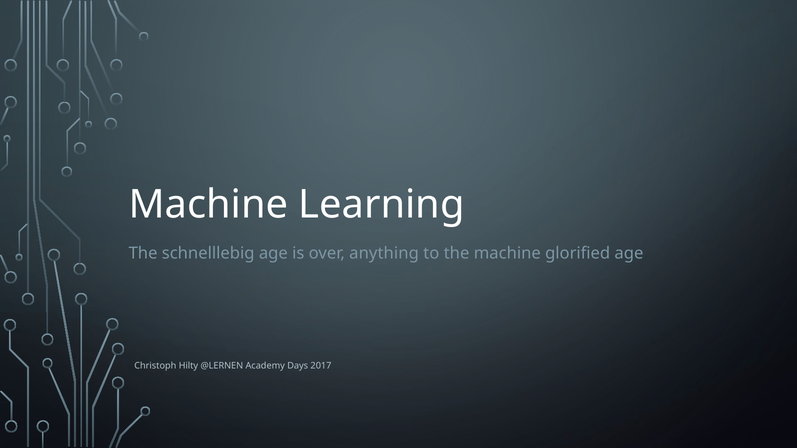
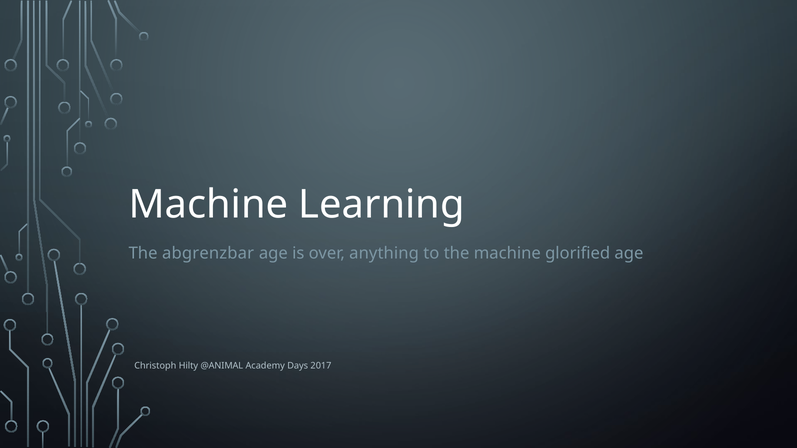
schnelllebig: schnelllebig -> abgrenzbar (208, 254)
@LERNEN: @LERNEN -> @ANIMAL (222, 366)
